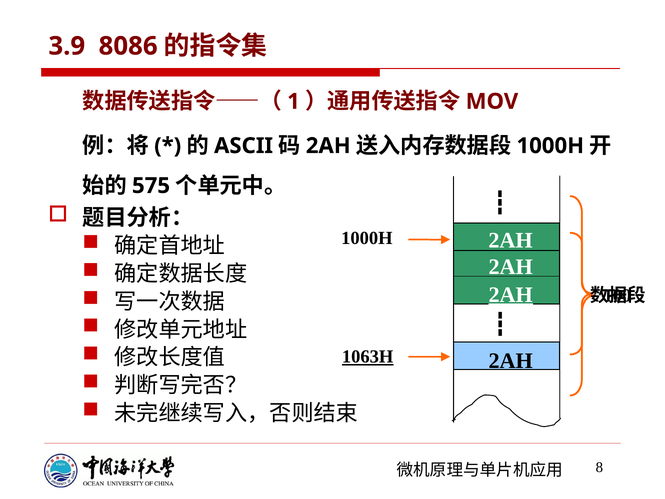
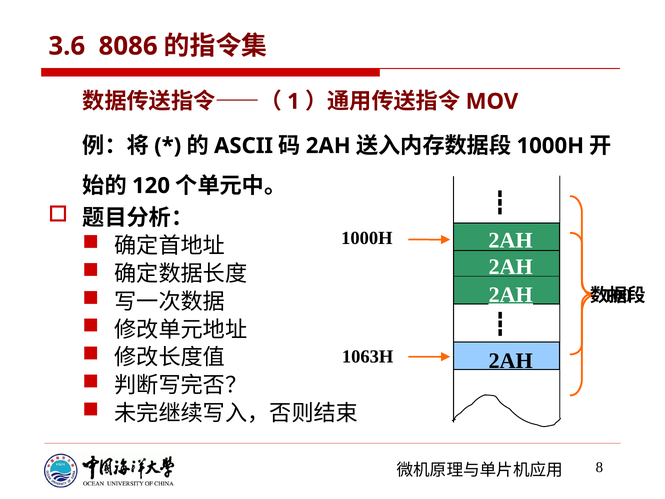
3.9: 3.9 -> 3.6 (67, 46)
575: 575 -> 120 (151, 186)
1063H underline: present -> none (368, 357)
